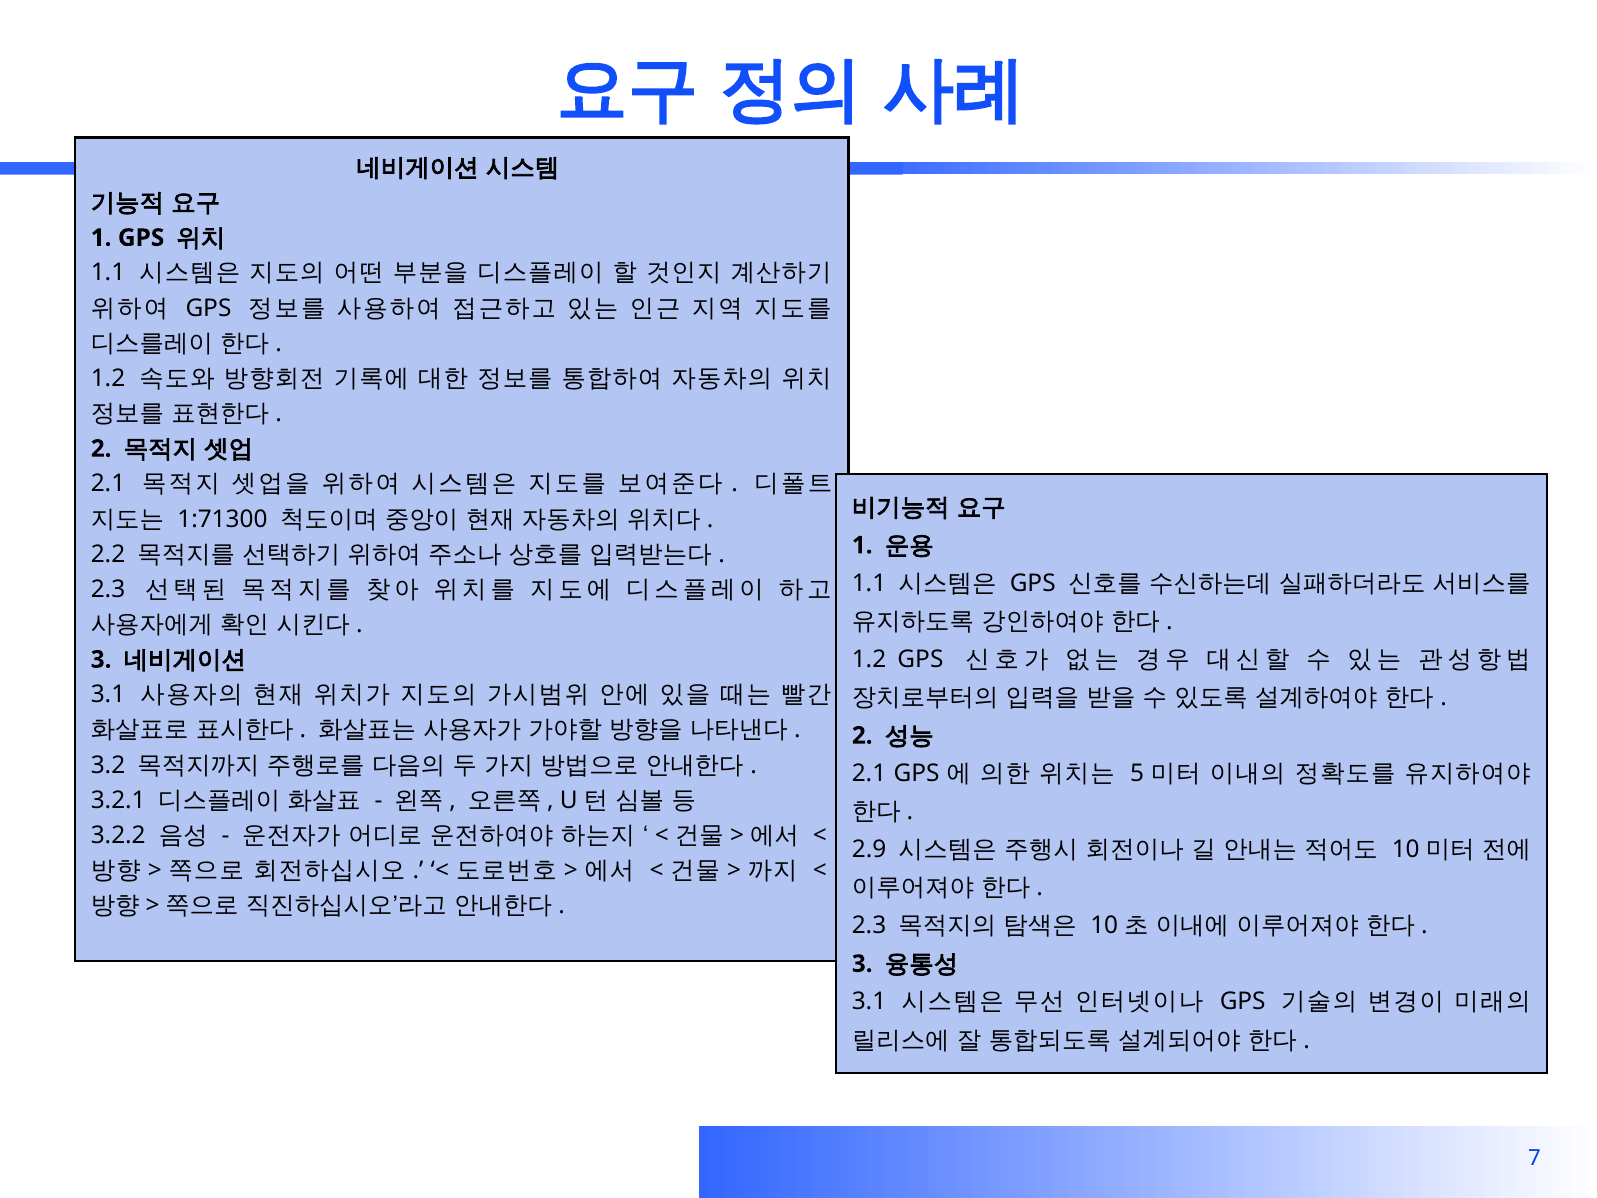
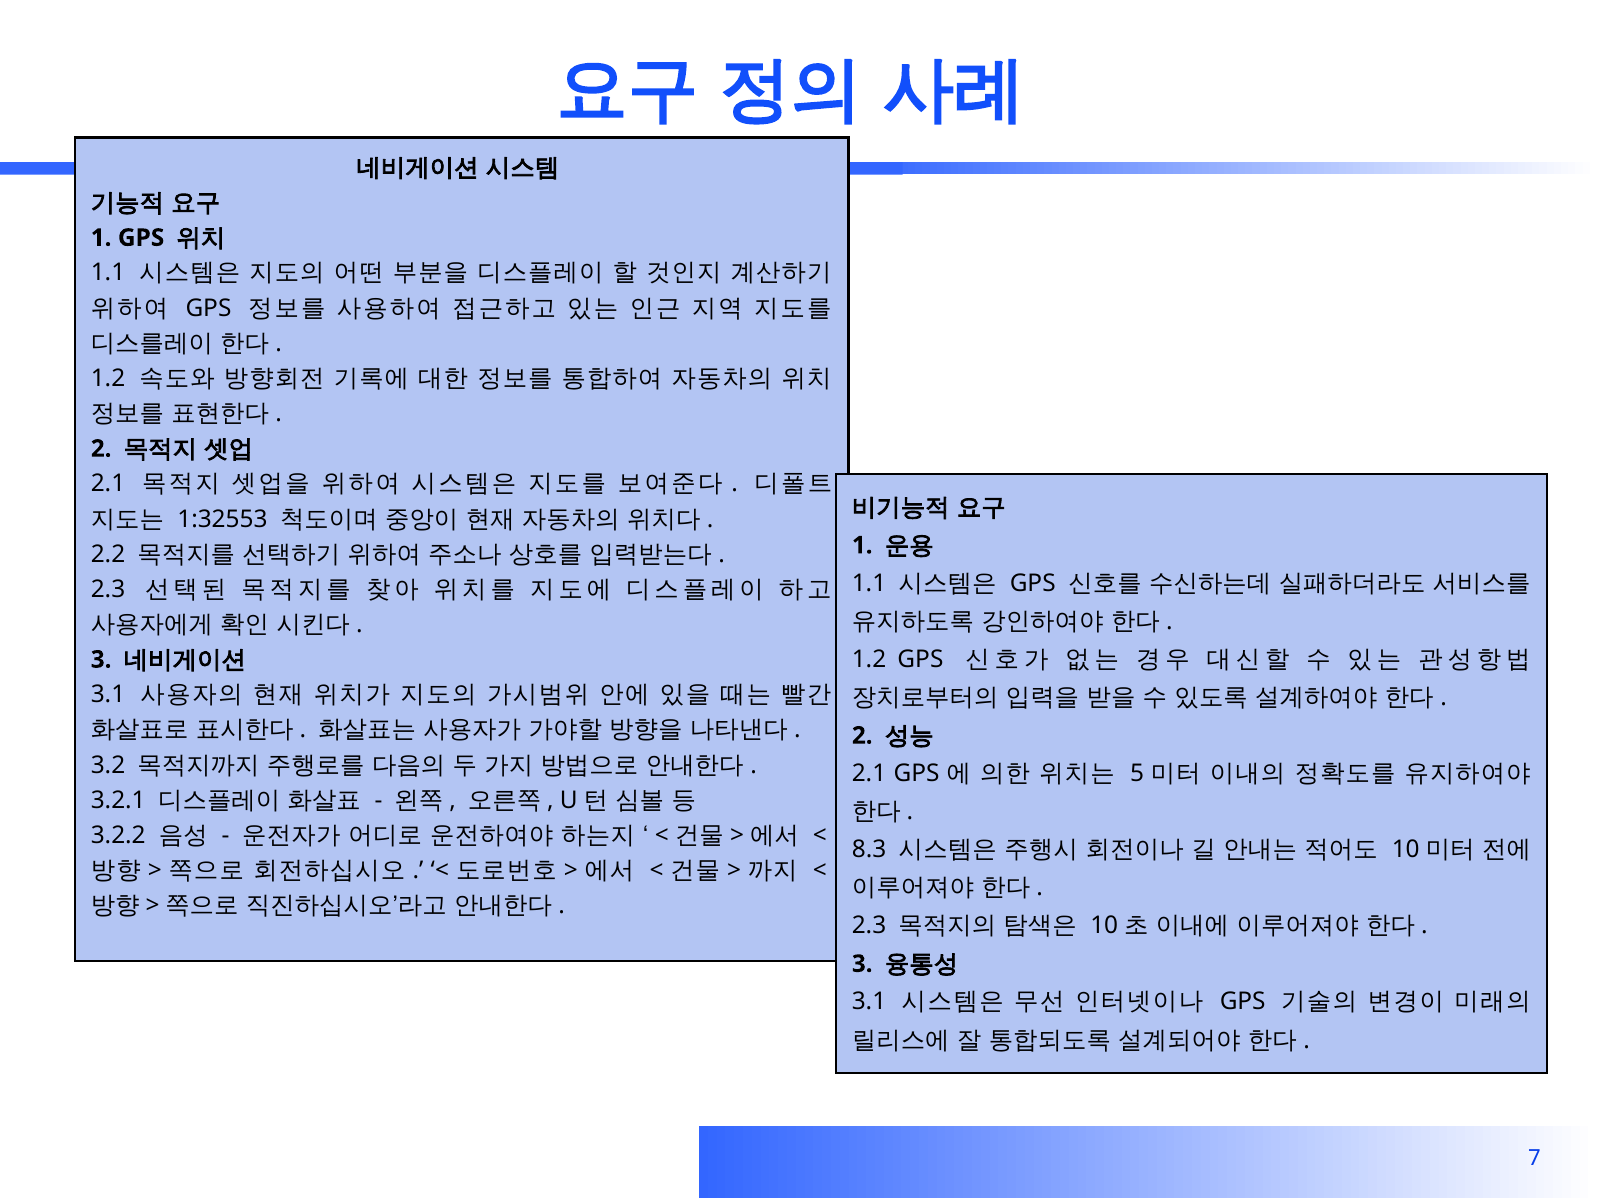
1:71300: 1:71300 -> 1:32553 (222, 519)
2.9: 2.9 -> 8.3 (869, 850)
